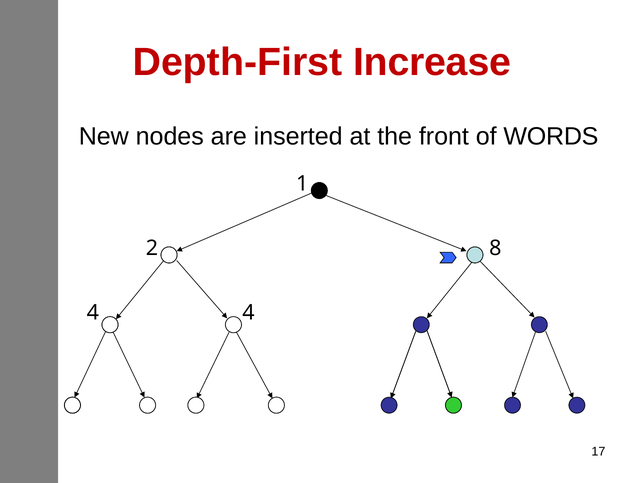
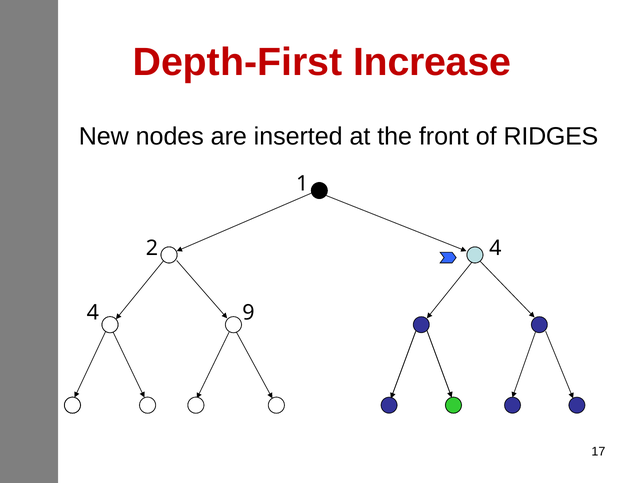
WORDS: WORDS -> RIDGES (551, 136)
2 8: 8 -> 4 (495, 248)
4 4: 4 -> 9 (249, 313)
